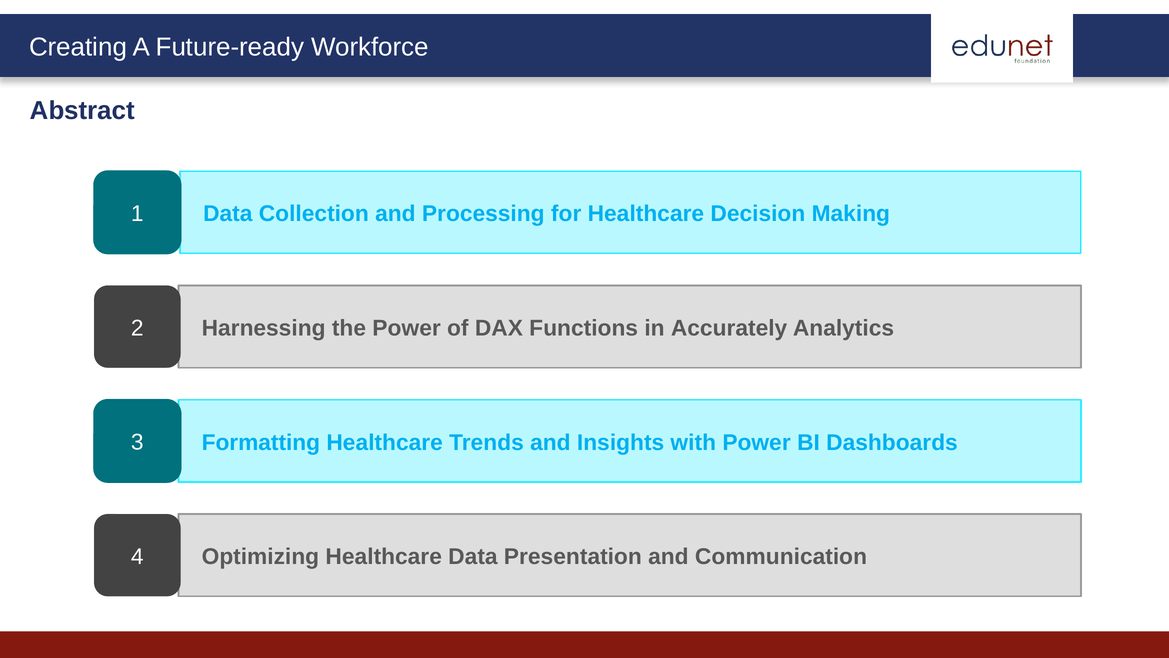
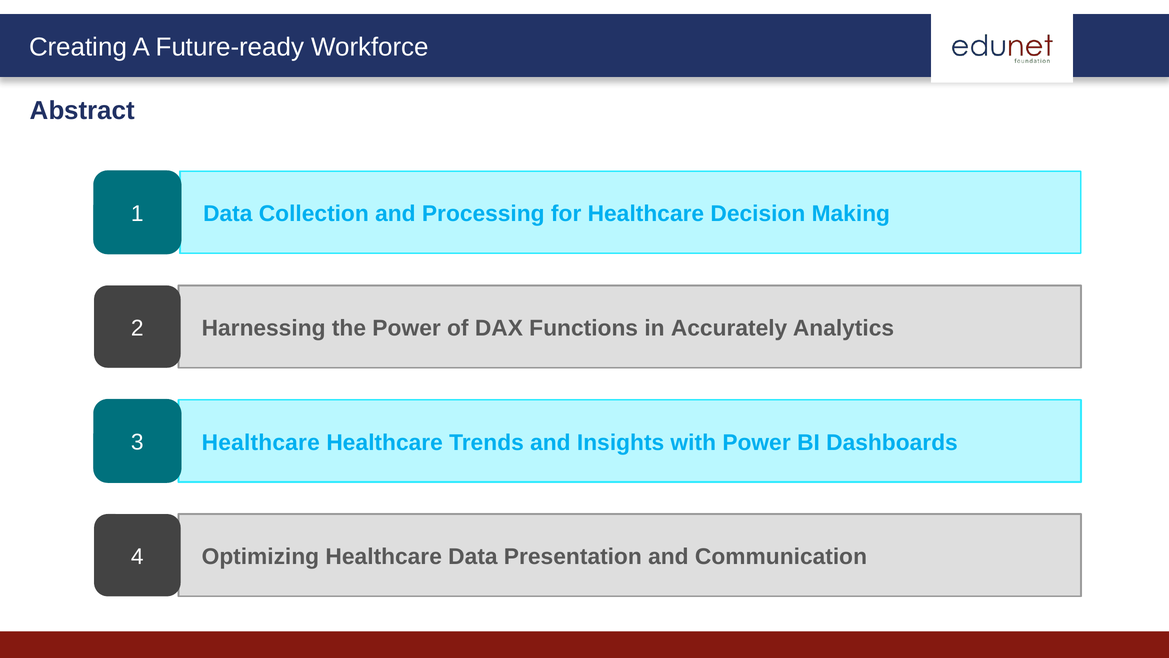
Formatting: Formatting -> Healthcare (261, 442)
